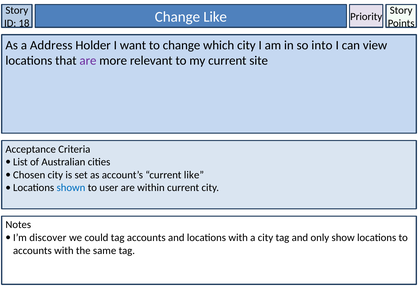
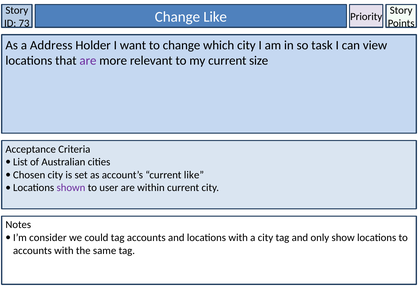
18: 18 -> 73 (24, 23)
into: into -> task (322, 45)
site: site -> size (259, 61)
shown colour: blue -> purple (71, 188)
discover: discover -> consider (48, 238)
